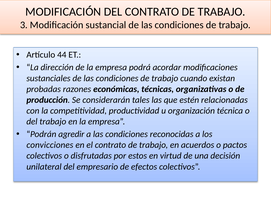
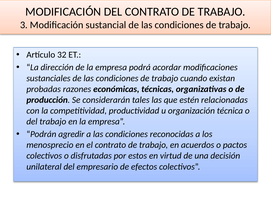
44: 44 -> 32 (62, 55)
convicciones: convicciones -> menosprecio (50, 145)
